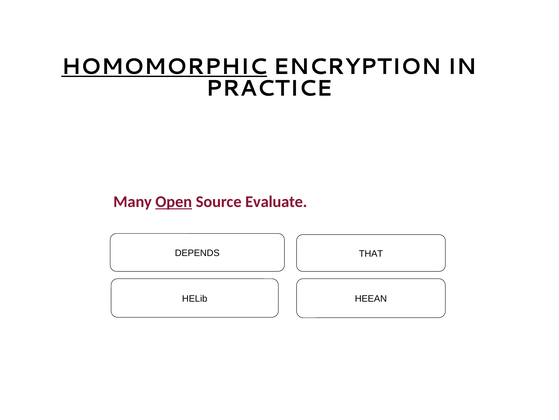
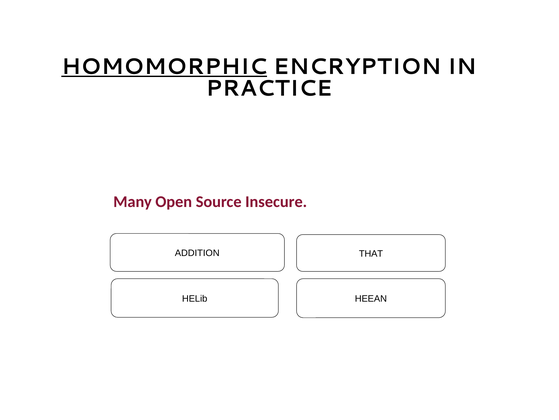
Open underline: present -> none (174, 201)
Evaluate: Evaluate -> Insecure (276, 201)
DEPENDS: DEPENDS -> ADDITION (197, 253)
